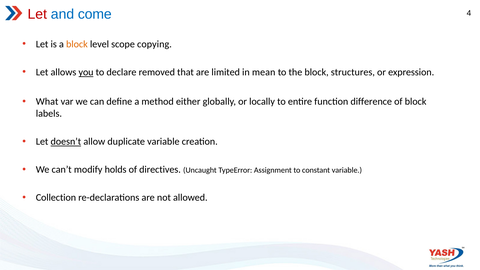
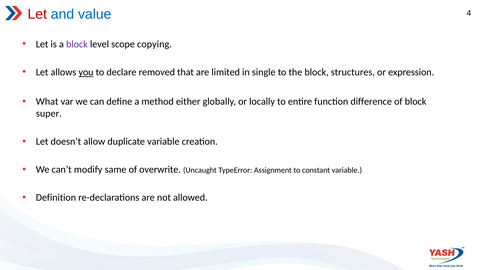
come: come -> value (95, 14)
block colour: orange -> purple (77, 44)
mean: mean -> single (264, 72)
labels: labels -> super (49, 114)
doesn’t underline: present -> none (66, 142)
holds: holds -> same (116, 170)
directives: directives -> overwrite (160, 170)
Collection: Collection -> Definition (56, 198)
